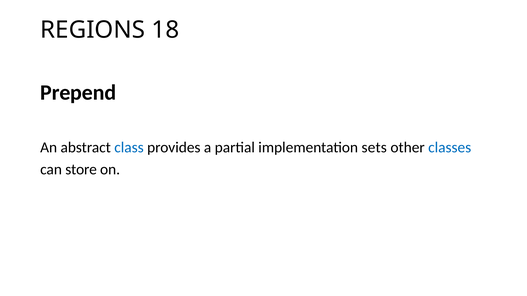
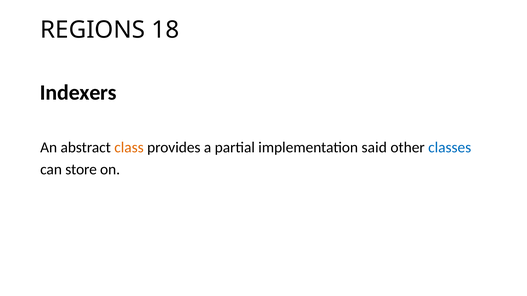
Prepend: Prepend -> Indexers (78, 93)
class colour: blue -> orange (129, 148)
sets: sets -> said (374, 148)
